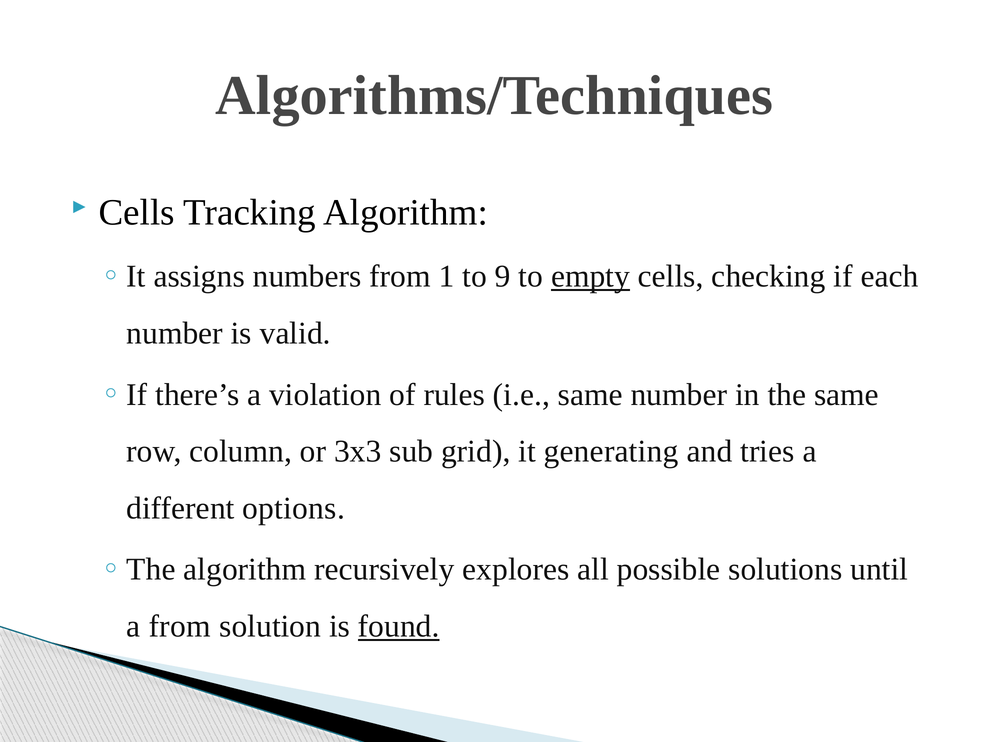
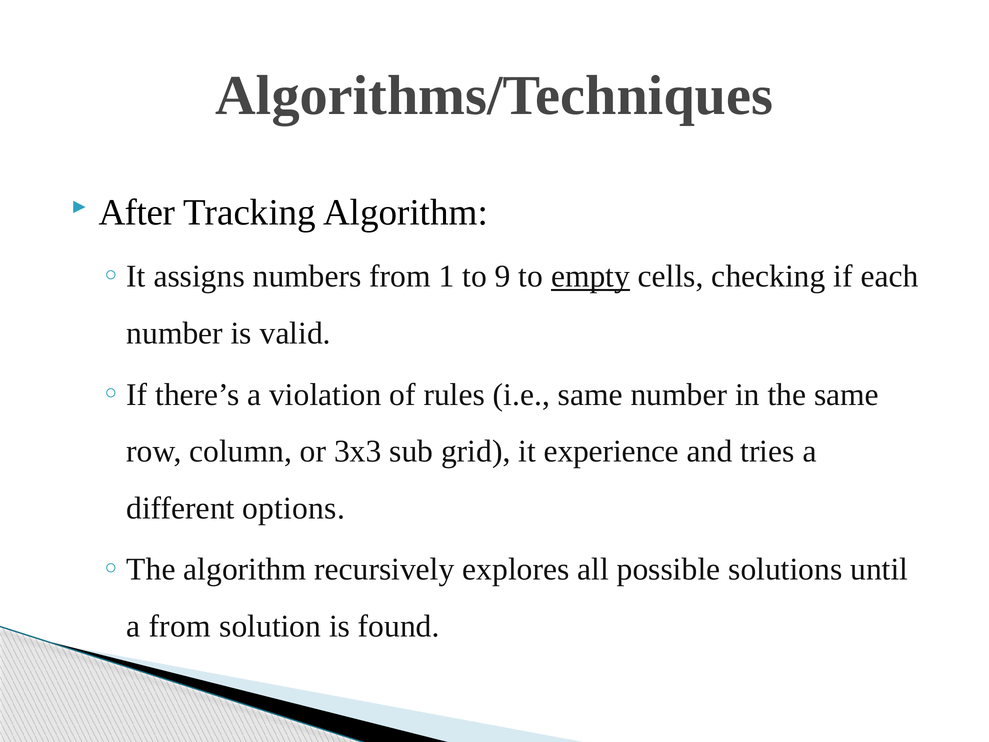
Cells: Cells -> After (137, 212)
generating: generating -> experience (611, 451)
found underline: present -> none (399, 626)
